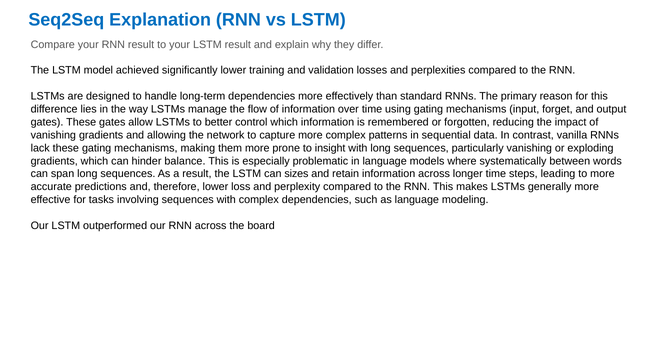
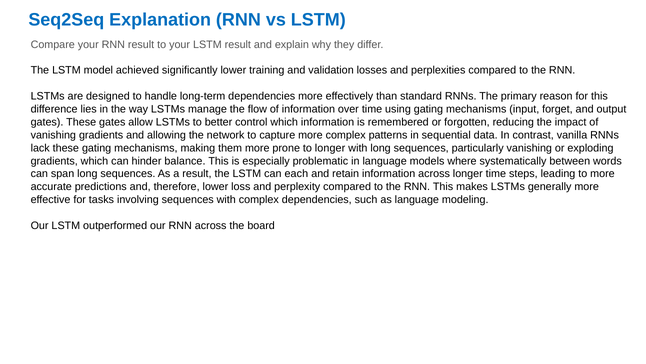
to insight: insight -> longer (330, 148)
sizes: sizes -> each (296, 174)
